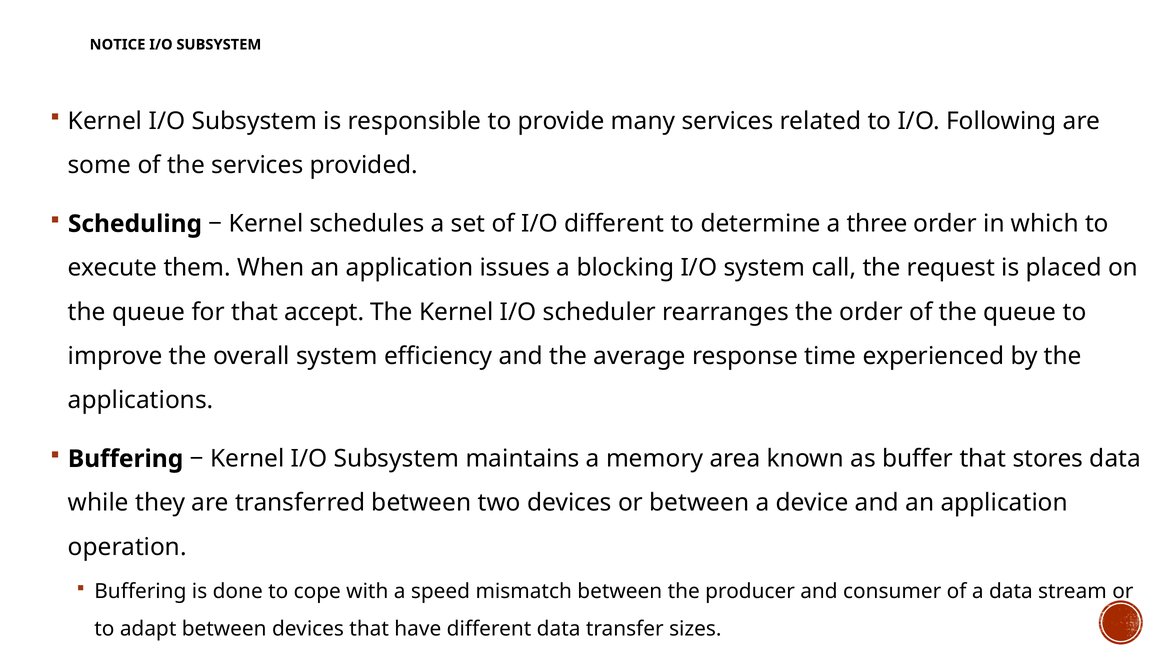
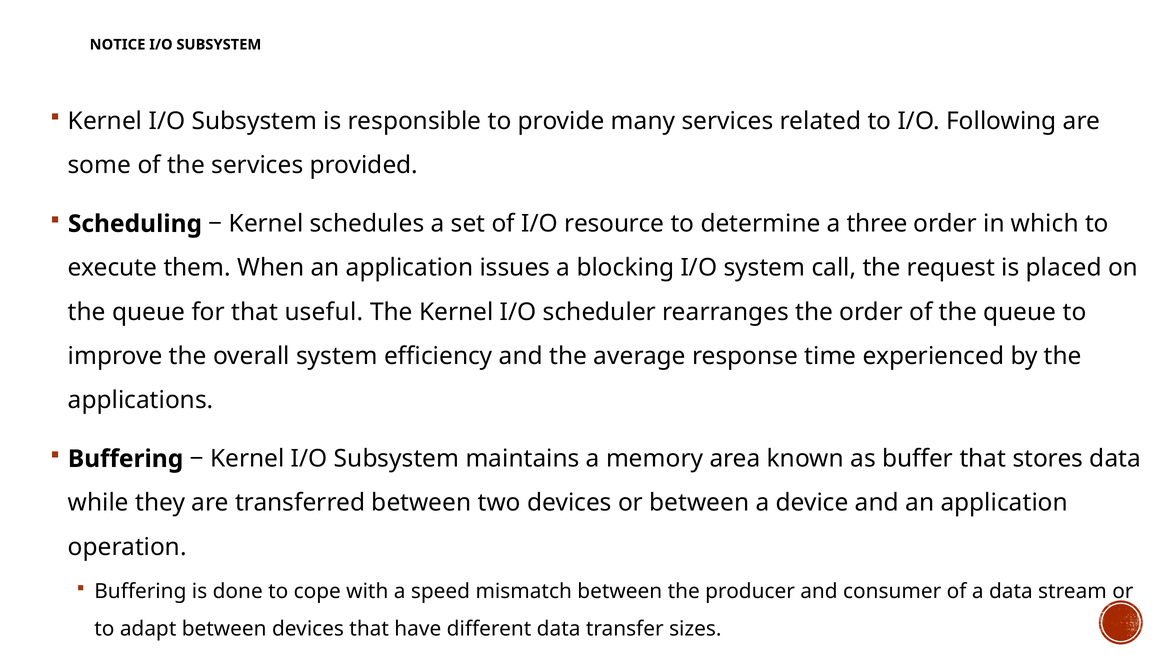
I/O different: different -> resource (614, 224)
accept: accept -> useful (324, 312)
